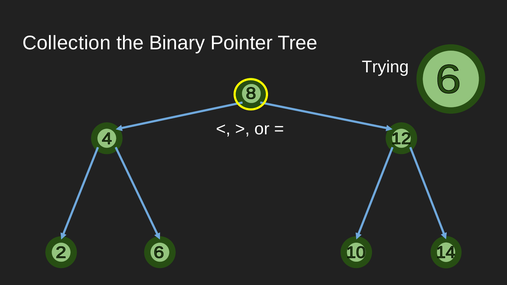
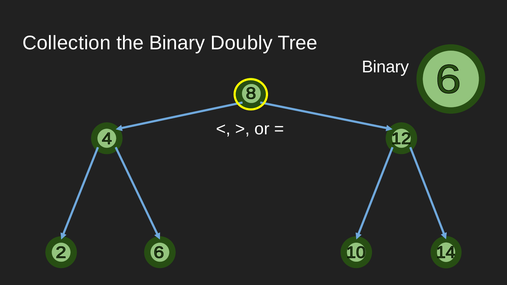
Pointer: Pointer -> Doubly (241, 43)
Trying: Trying -> Binary (385, 67)
